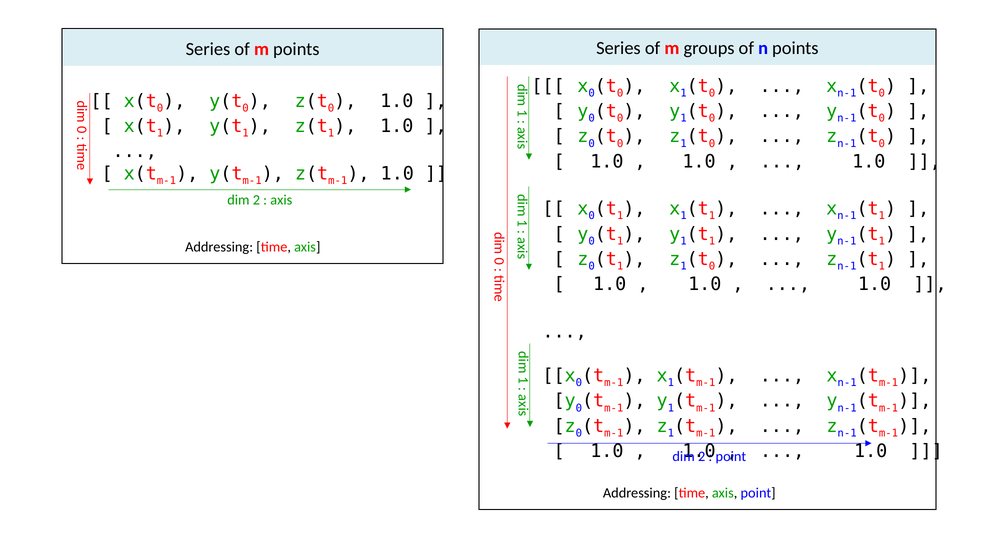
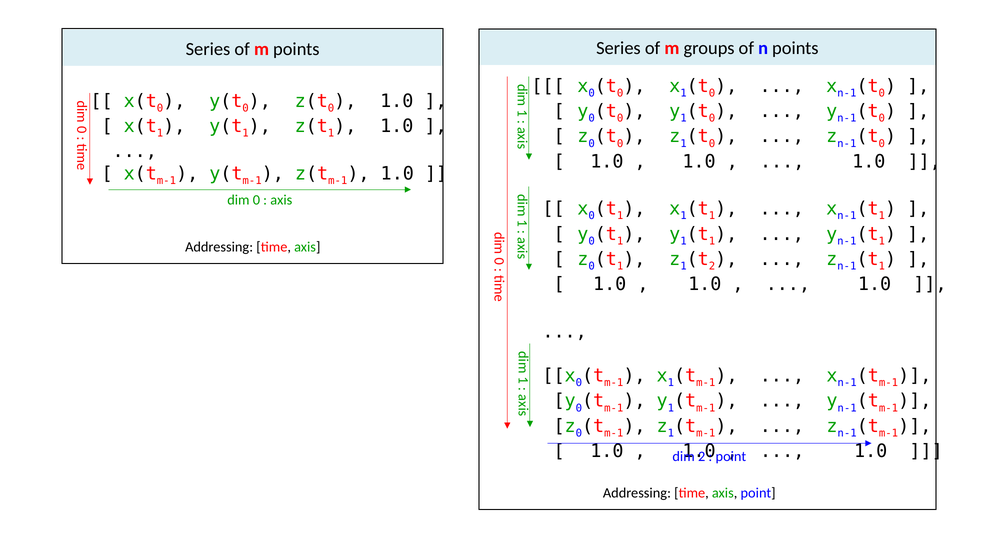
2: 2 -> 0 (256, 200)
0: 0 -> 2 (712, 266)
